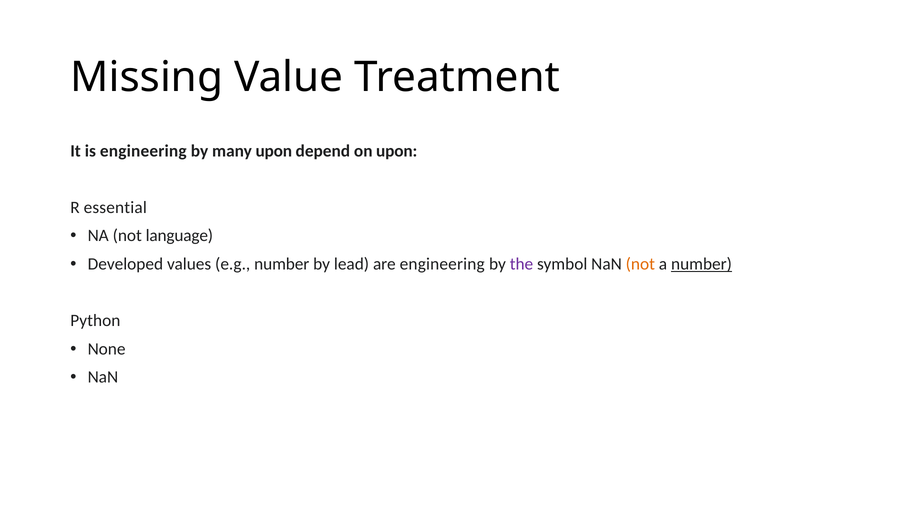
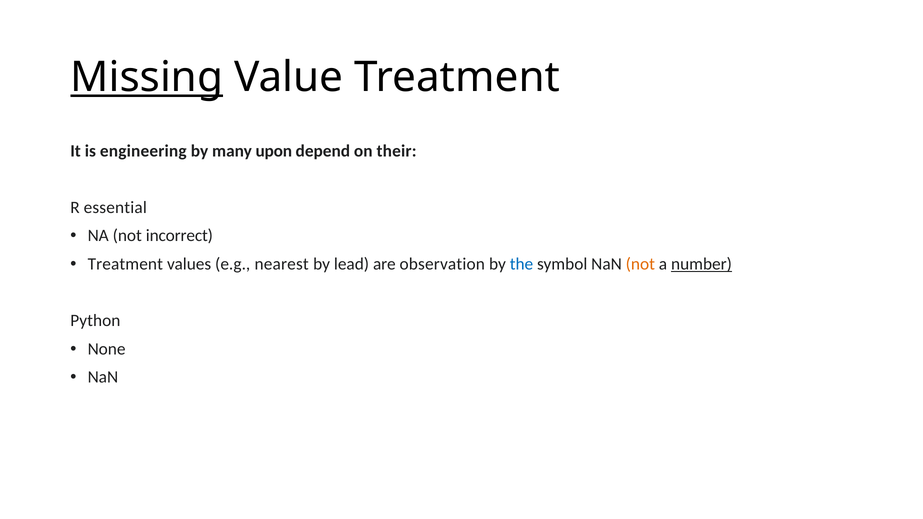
Missing underline: none -> present (147, 78)
on upon: upon -> their (397, 151)
language: language -> incorrect (179, 236)
Developed: Developed -> Treatment (125, 264)
e.g number: number -> nearest (282, 264)
are engineering: engineering -> observation (442, 264)
the colour: purple -> blue (521, 264)
